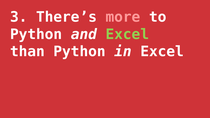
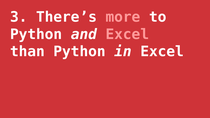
Excel colour: light green -> pink (127, 34)
